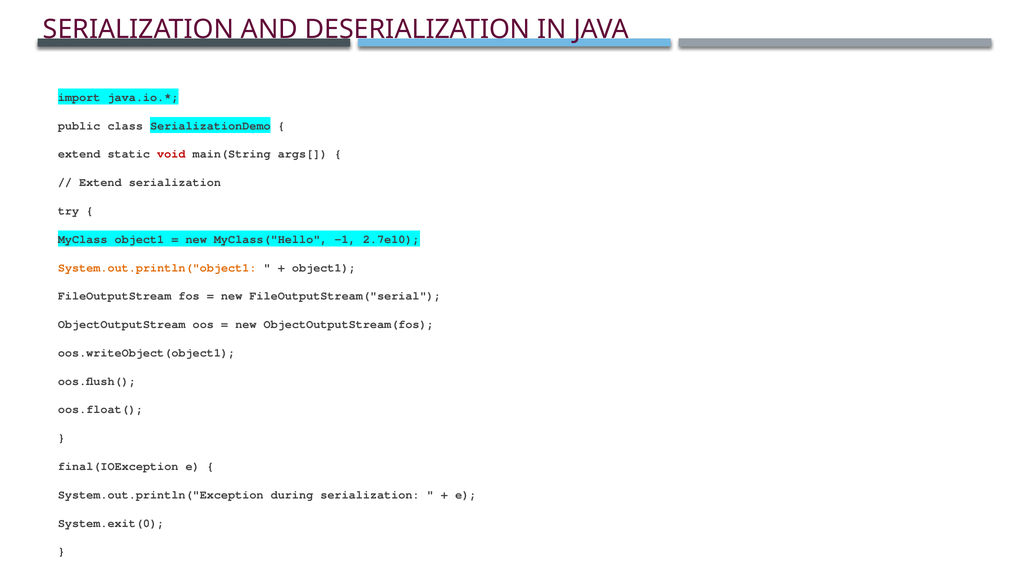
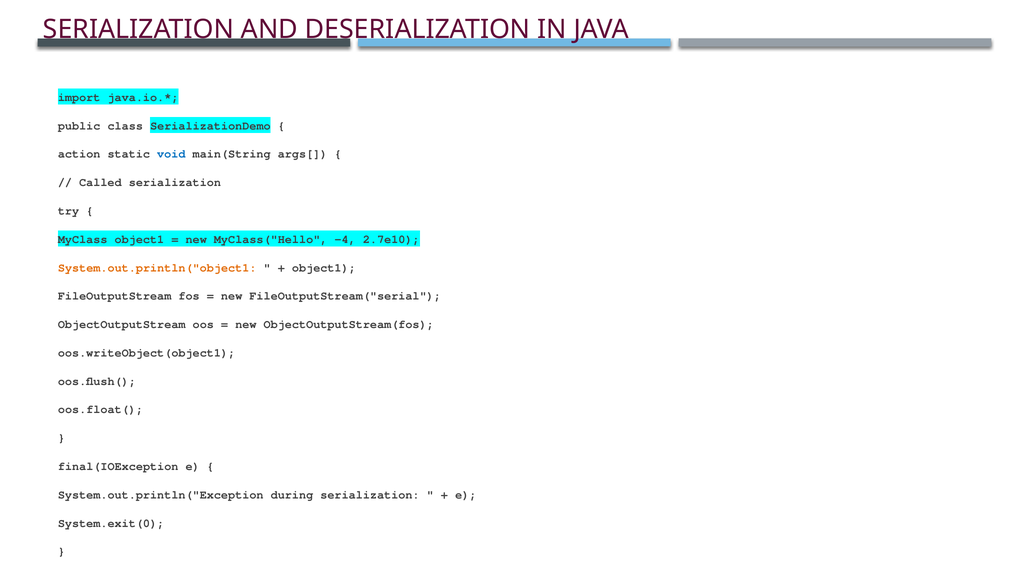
extend: extend -> action (79, 154)
void colour: red -> blue (171, 154)
Extend: Extend -> Called (100, 182)
-1: -1 -> -4 (345, 239)
